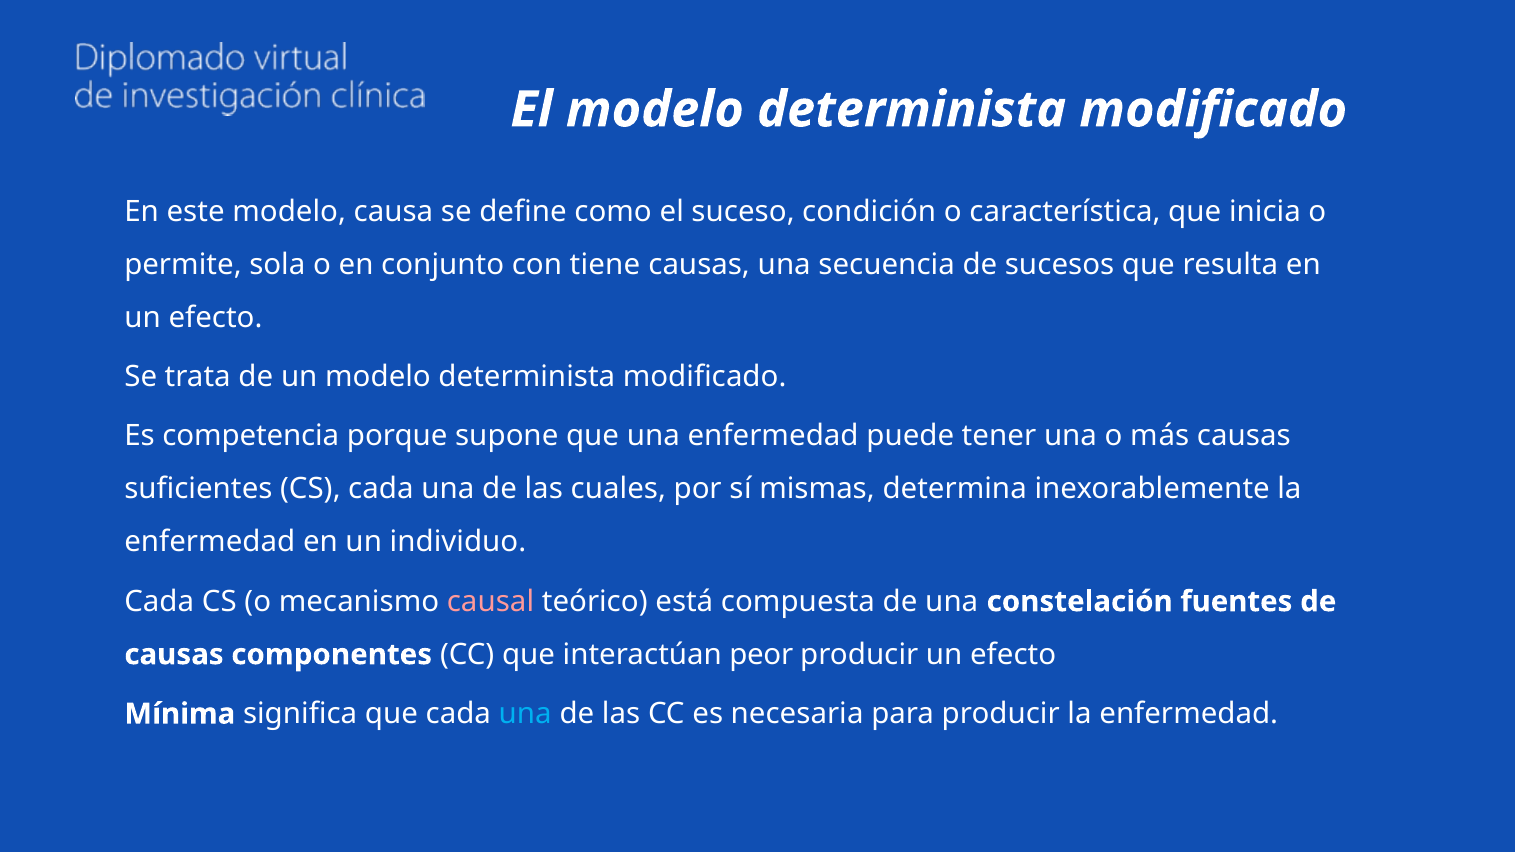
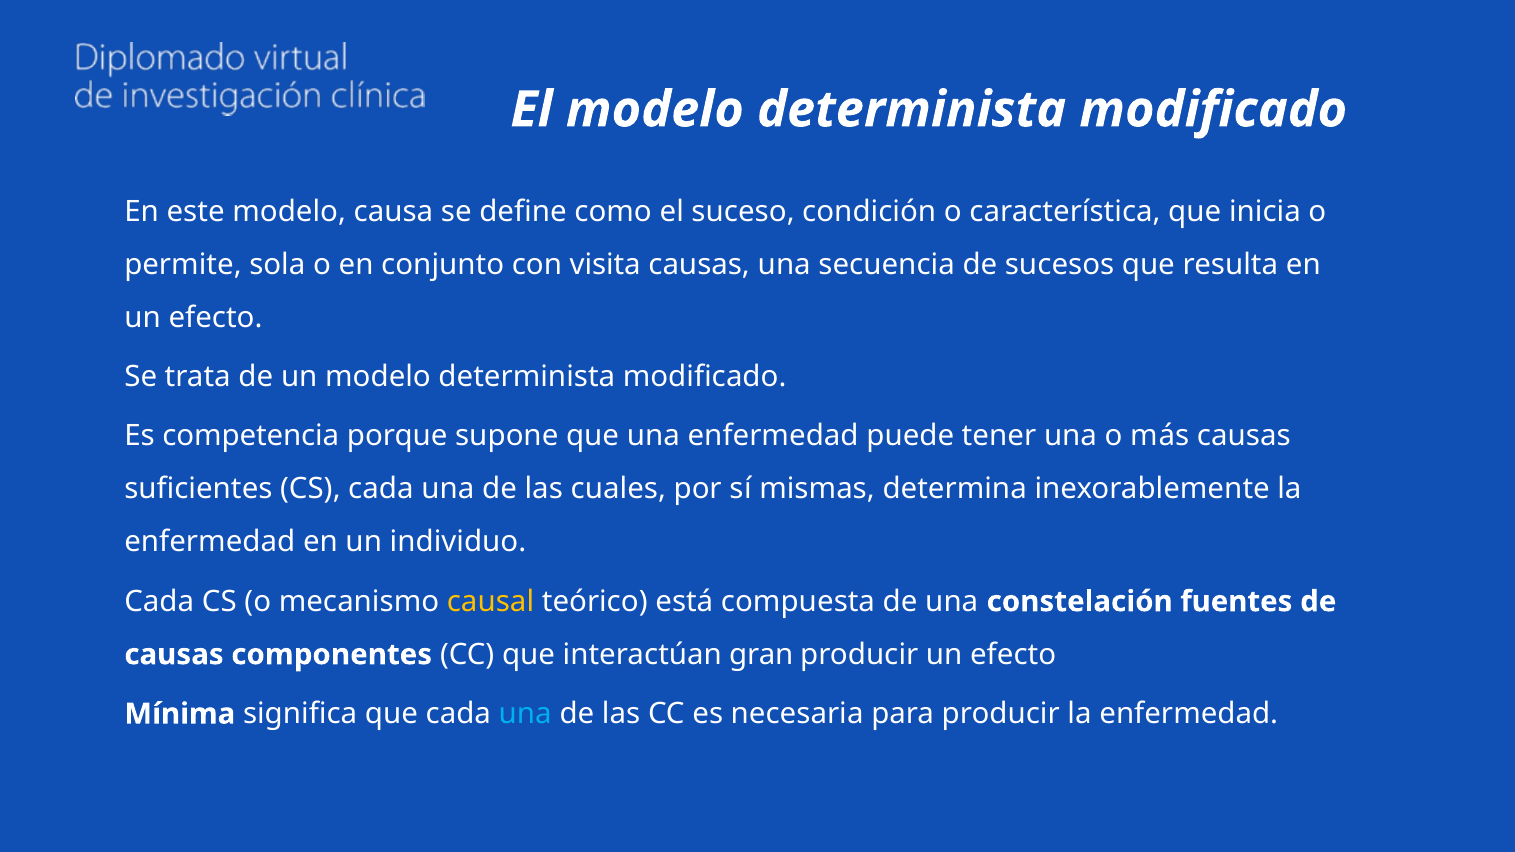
tiene: tiene -> visita (605, 265)
causal colour: pink -> yellow (490, 602)
peor: peor -> gran (761, 655)
